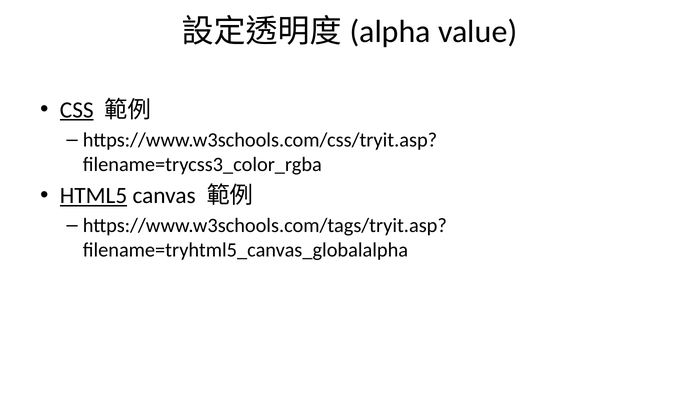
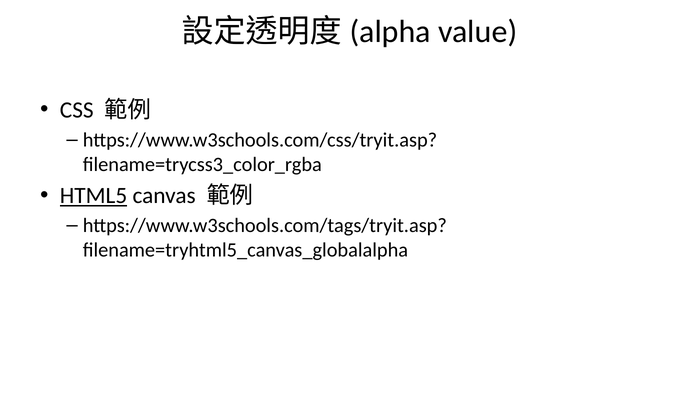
CSS underline: present -> none (77, 110)
